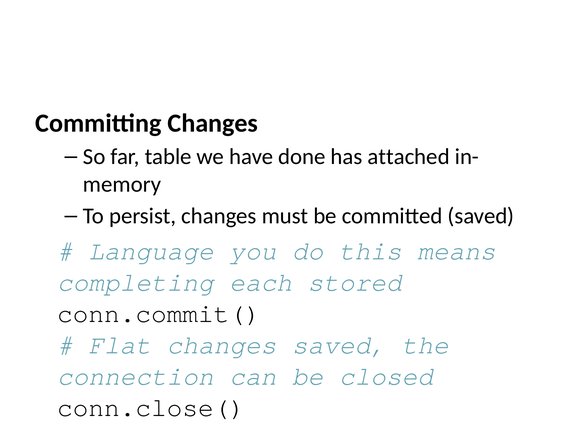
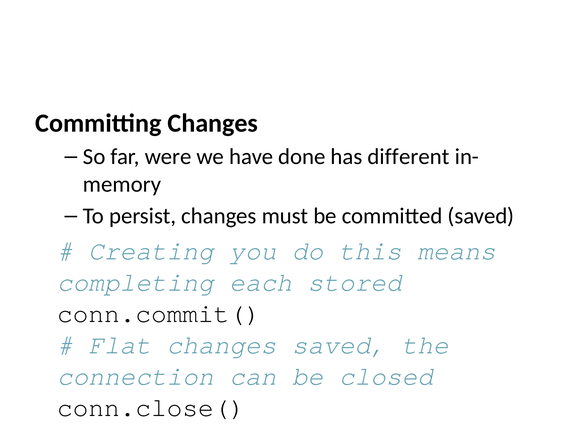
table: table -> were (168, 157)
attached: attached -> different (409, 157)
Language: Language -> Creating (151, 251)
